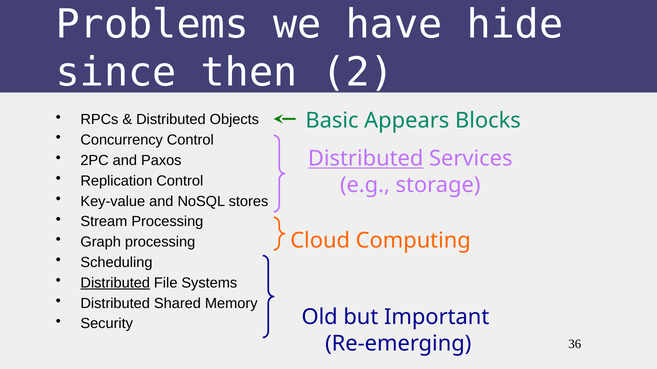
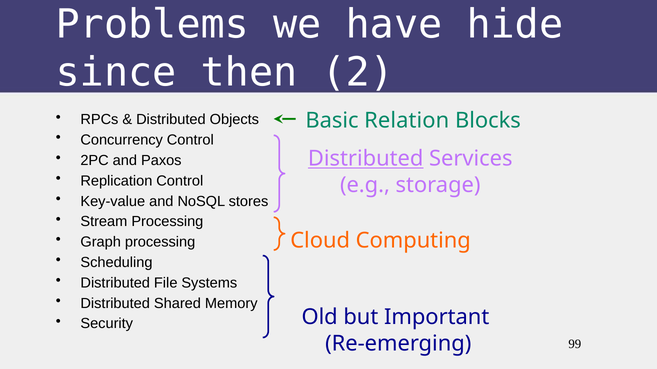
Appears: Appears -> Relation (407, 121)
Distributed underline: present -> none (115, 283)
36: 36 -> 99 (575, 344)
